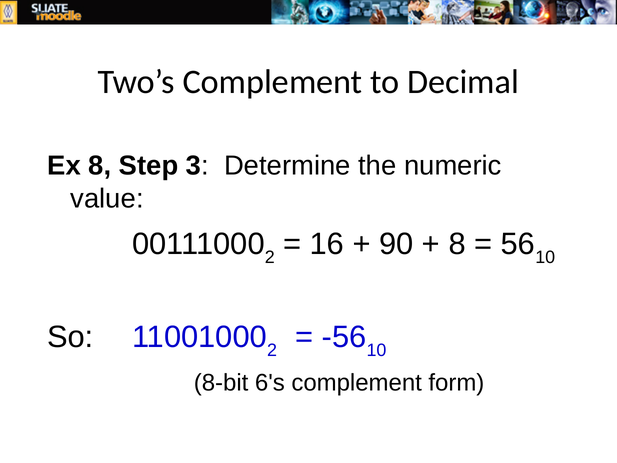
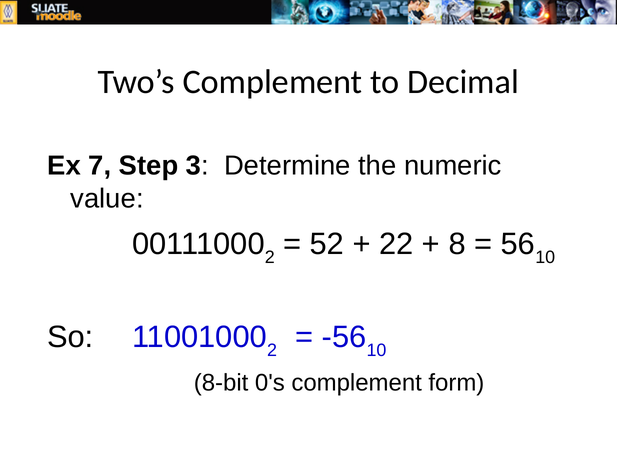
Ex 8: 8 -> 7 (100, 165)
16: 16 -> 52 (327, 244)
90: 90 -> 22 (396, 244)
6's: 6's -> 0's (270, 383)
